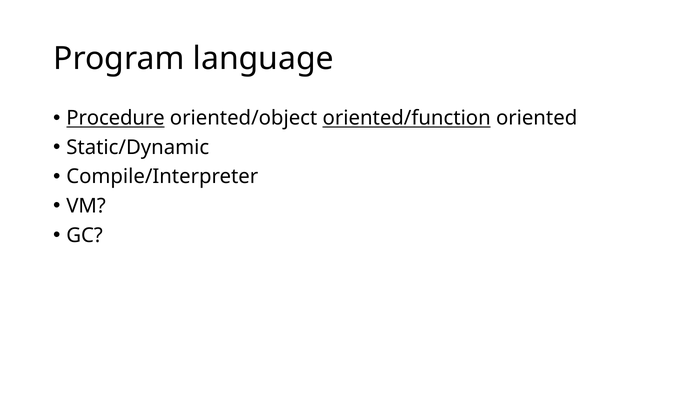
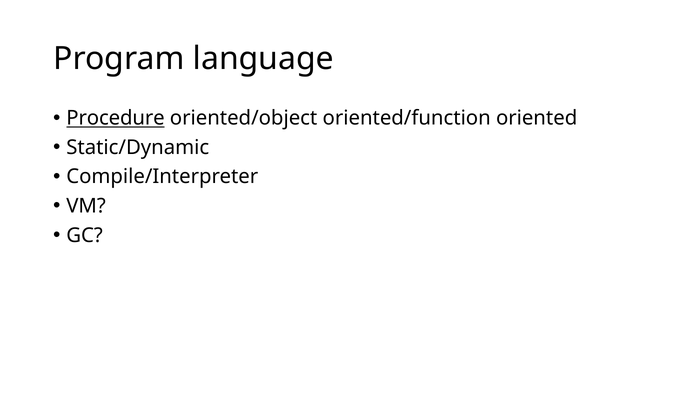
oriented/function underline: present -> none (407, 118)
